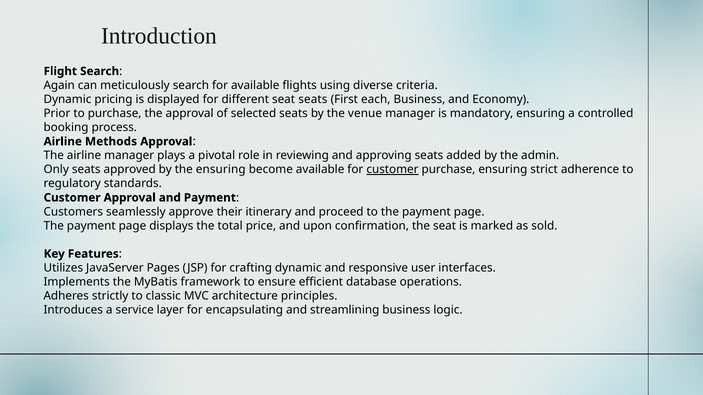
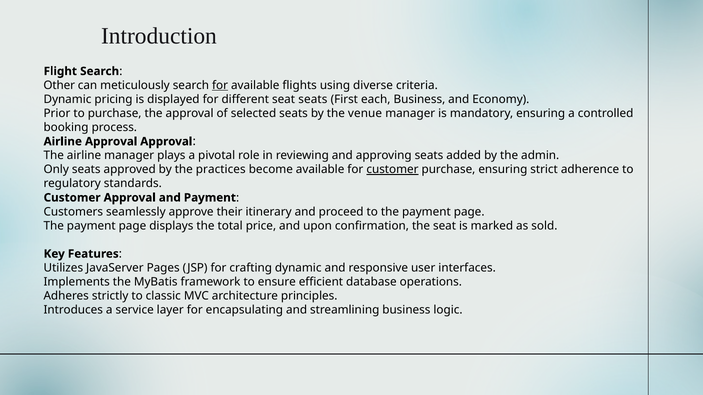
Again: Again -> Other (59, 85)
for underline: none -> present (220, 85)
Airline Methods: Methods -> Approval (111, 142)
the ensuring: ensuring -> practices (221, 170)
